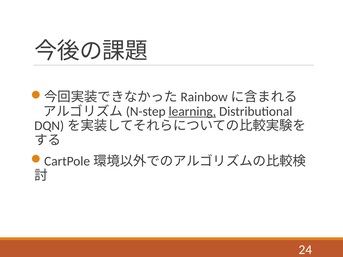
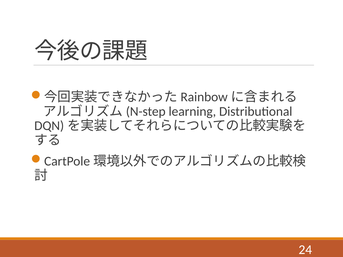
learning underline: present -> none (192, 112)
